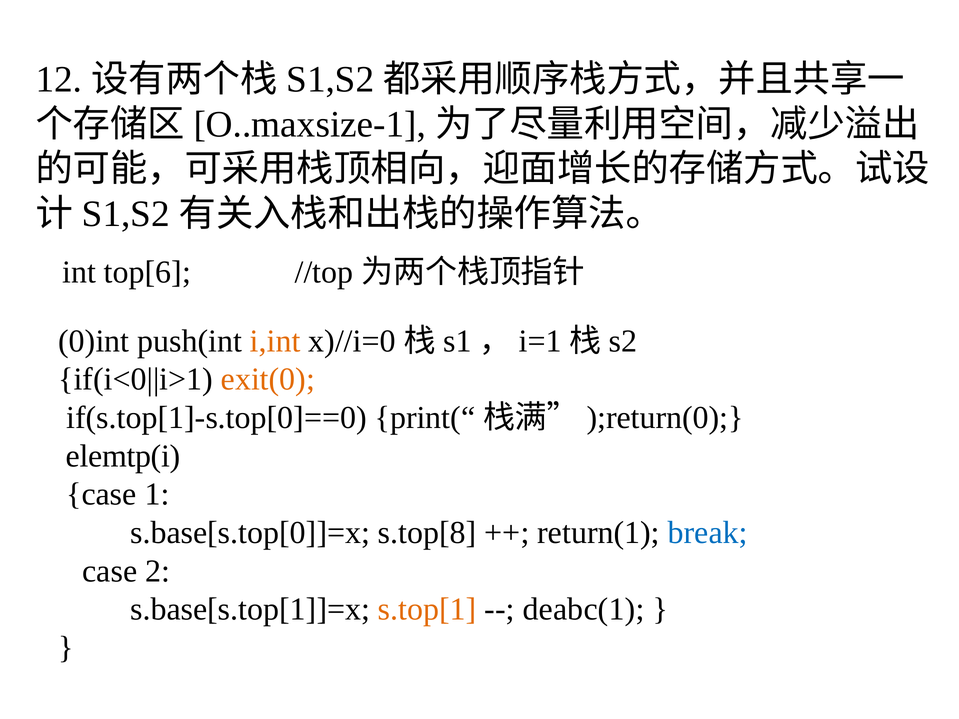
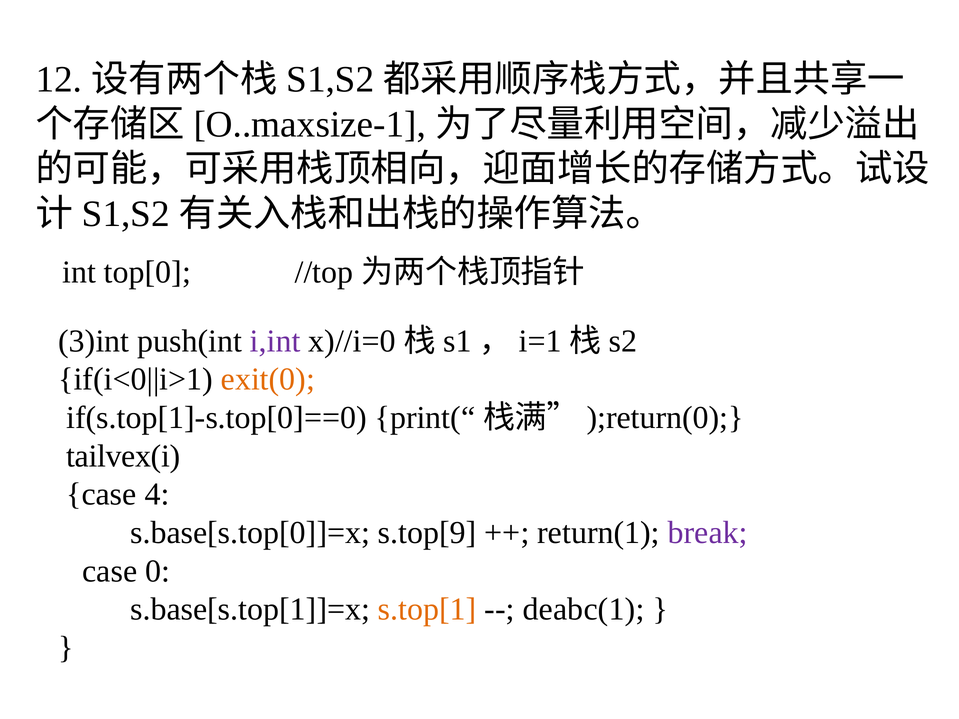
top[6: top[6 -> top[0 (147, 273)
0)int: 0)int -> 3)int (94, 341)
i,int colour: orange -> purple (275, 341)
elemtp(i: elemtp(i -> tailvex(i (123, 456)
1: 1 -> 4 (157, 495)
s.top[8: s.top[8 -> s.top[9 (427, 533)
break colour: blue -> purple (708, 533)
2: 2 -> 0 (158, 571)
